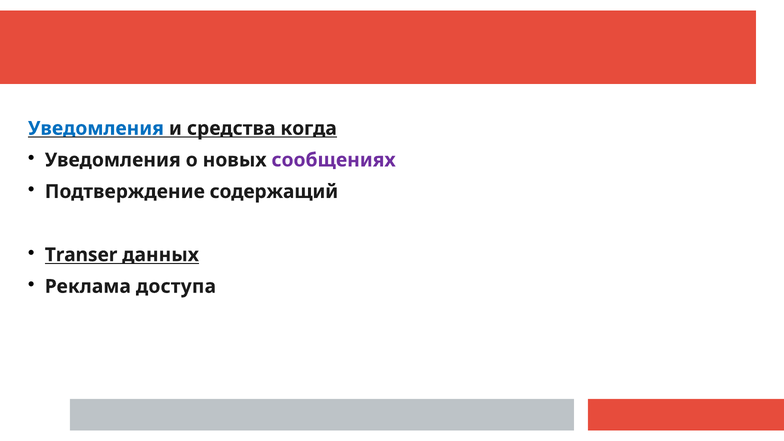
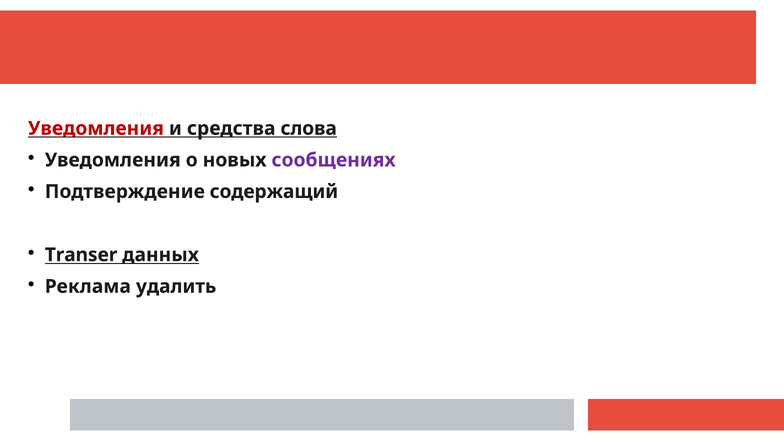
Уведомления colour: blue -> red (96, 128)
когда: когда -> слова (309, 128)
доступа: доступа -> удалить (176, 286)
